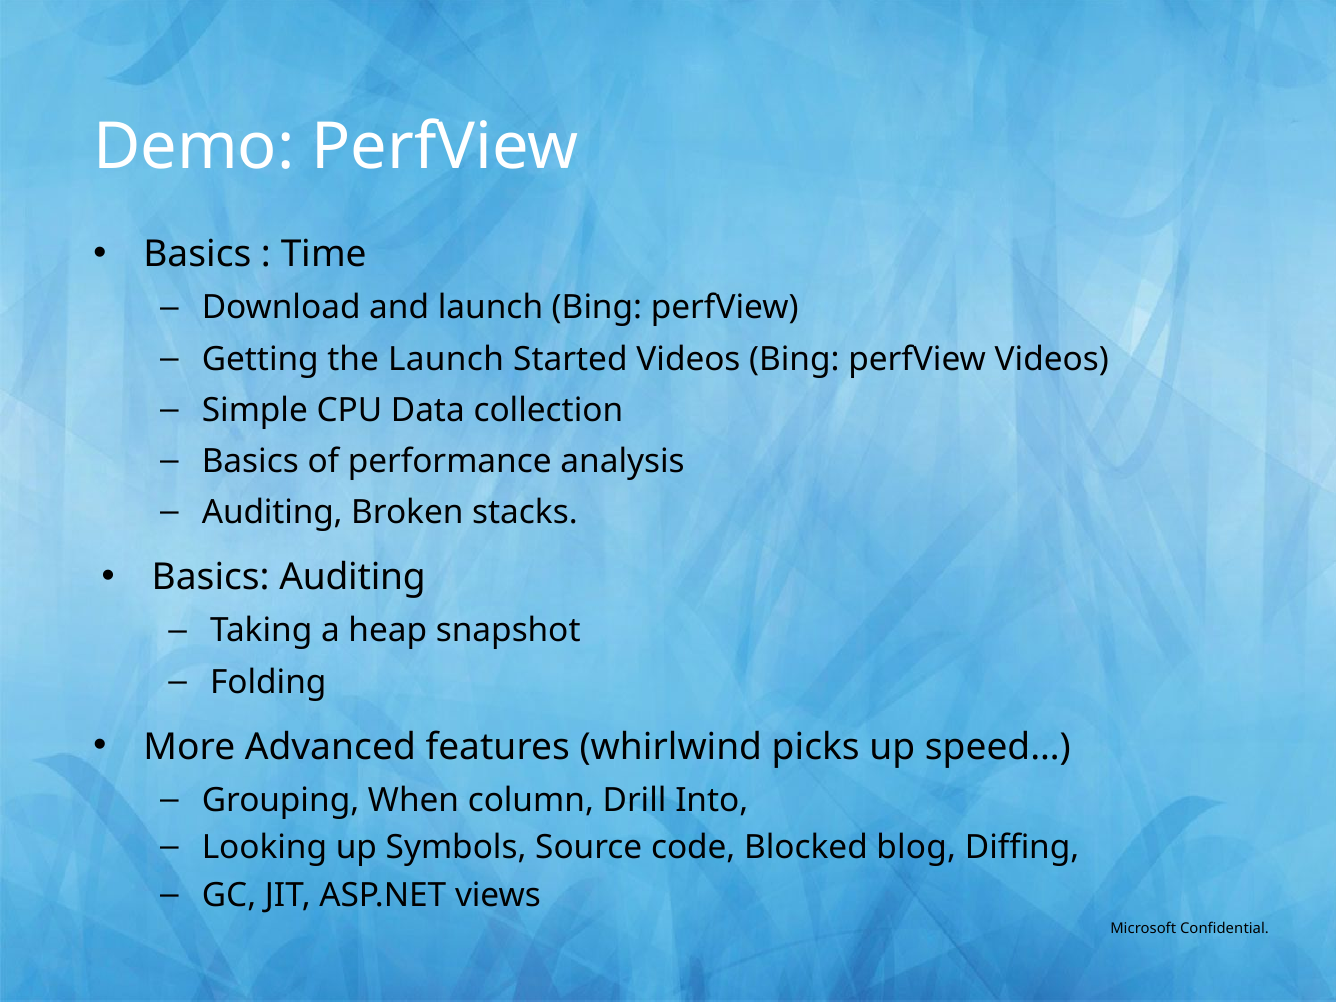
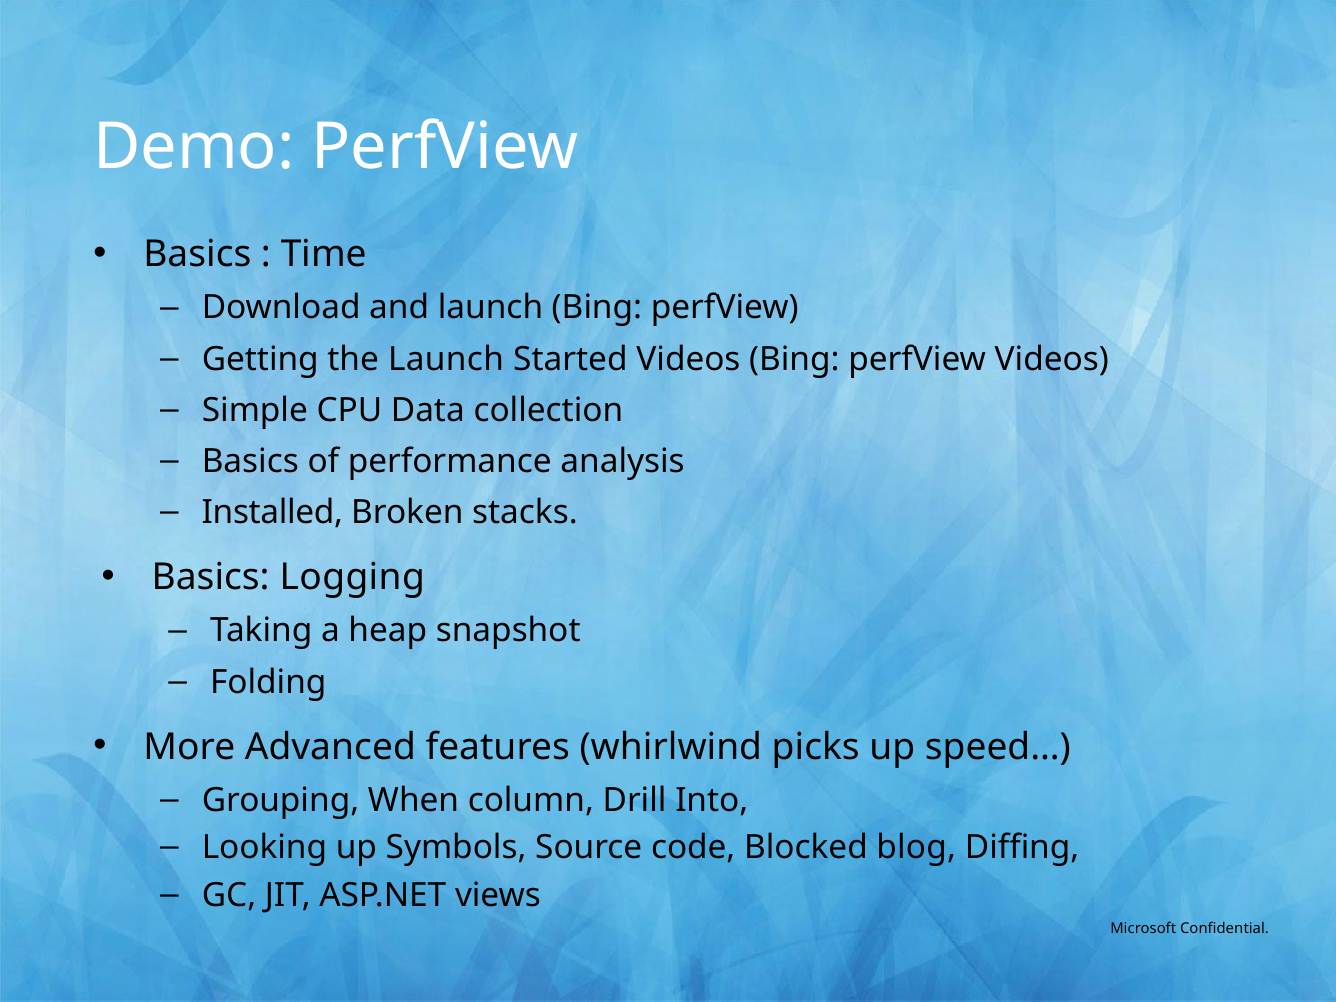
Auditing: Auditing -> Installed (272, 513)
Basics Auditing: Auditing -> Logging (352, 578)
